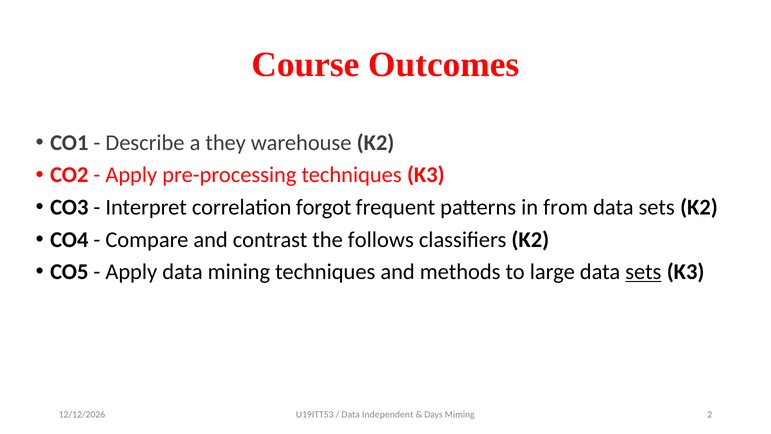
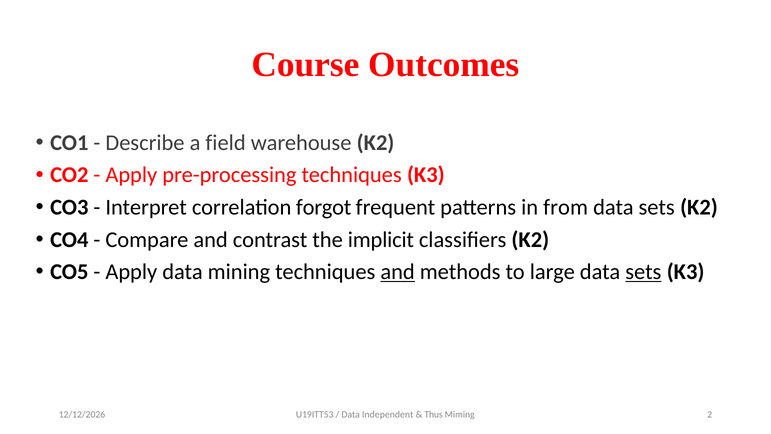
they: they -> field (226, 143)
follows: follows -> implicit (381, 239)
and underline: none -> present (398, 272)
Days: Days -> Thus (434, 414)
